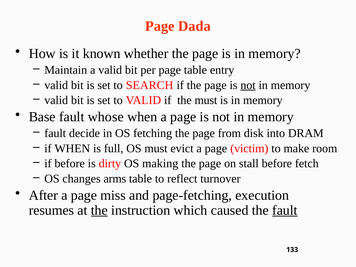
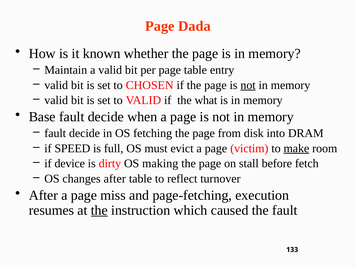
SEARCH: SEARCH -> CHOSEN (150, 85)
the must: must -> what (206, 100)
whose: whose -> decide (106, 117)
if WHEN: WHEN -> SPEED (72, 148)
make underline: none -> present (296, 148)
if before: before -> device (70, 164)
changes arms: arms -> after (115, 179)
fault underline: present -> none (285, 210)
